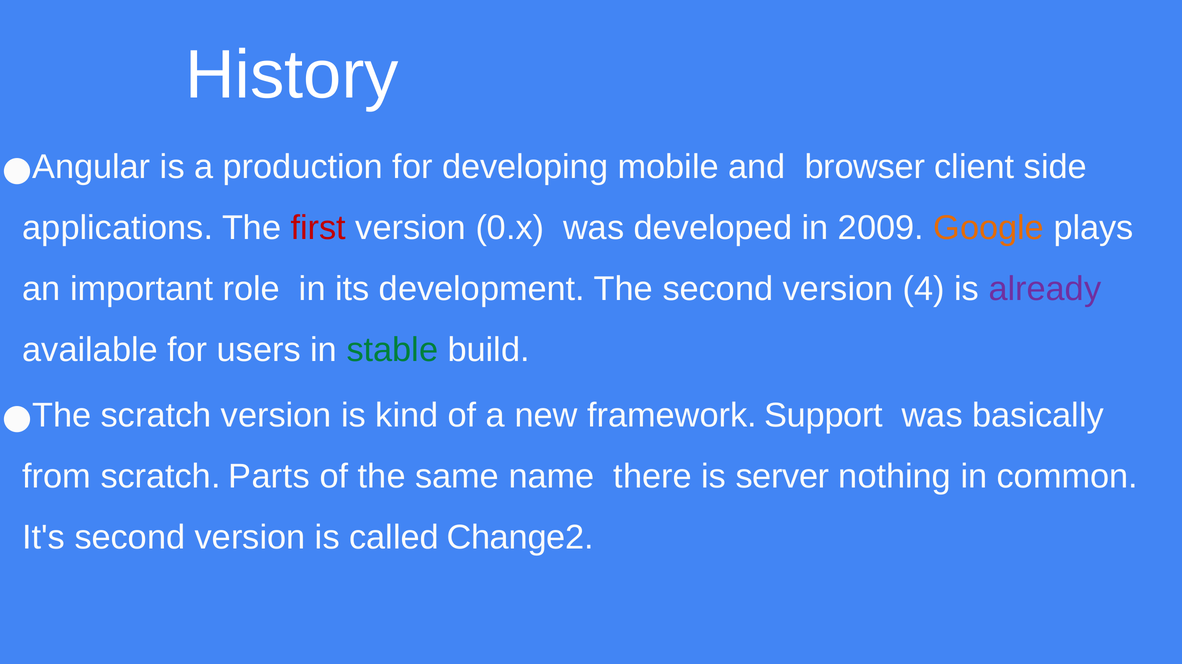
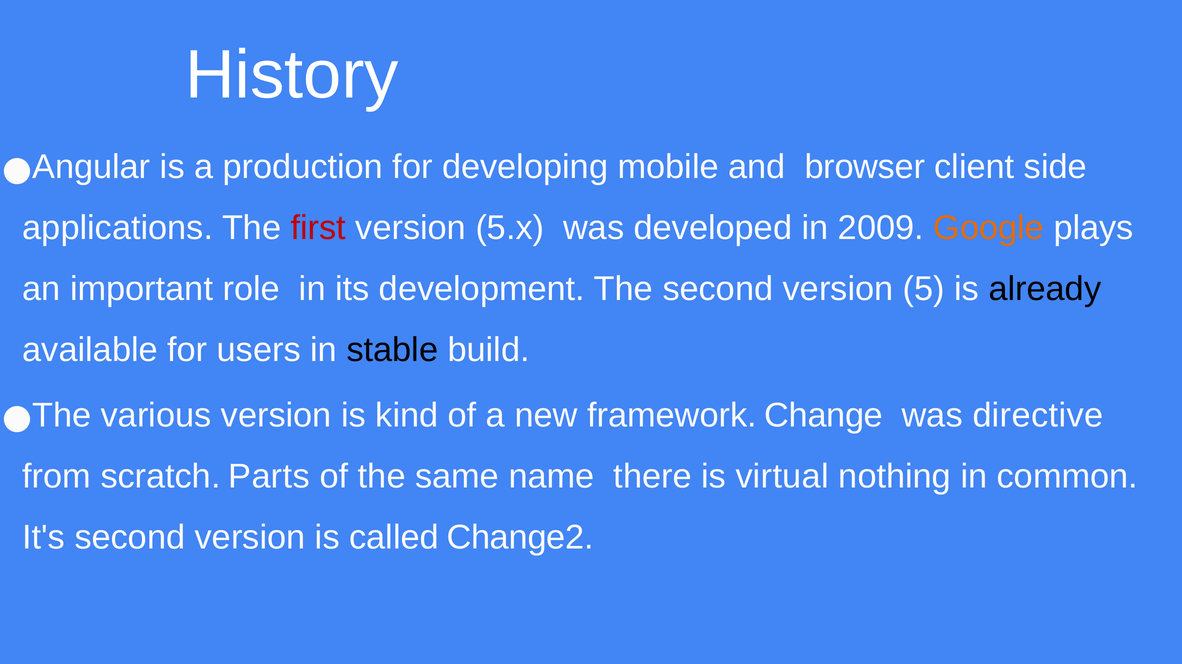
0.x: 0.x -> 5.x (510, 228)
4: 4 -> 5 (924, 289)
already colour: purple -> black (1045, 289)
stable colour: green -> black (392, 350)
The scratch: scratch -> various (156, 416)
Support: Support -> Change (824, 416)
basically: basically -> directive (1038, 416)
server: server -> virtual (782, 477)
